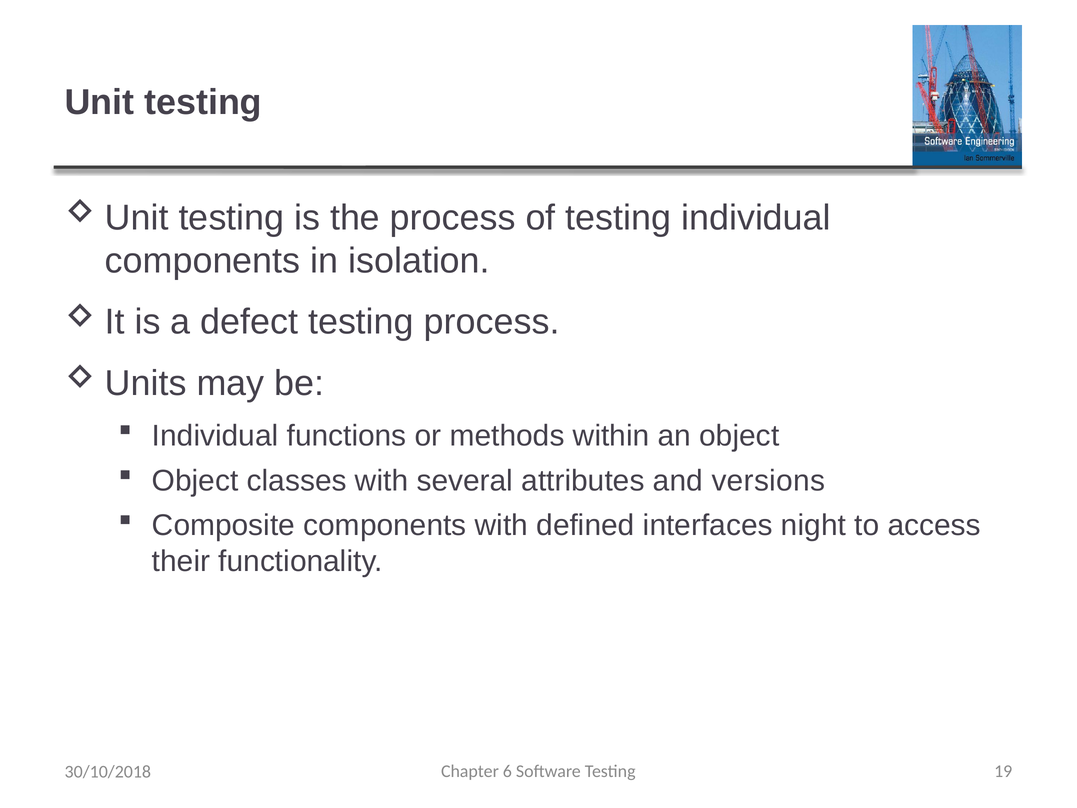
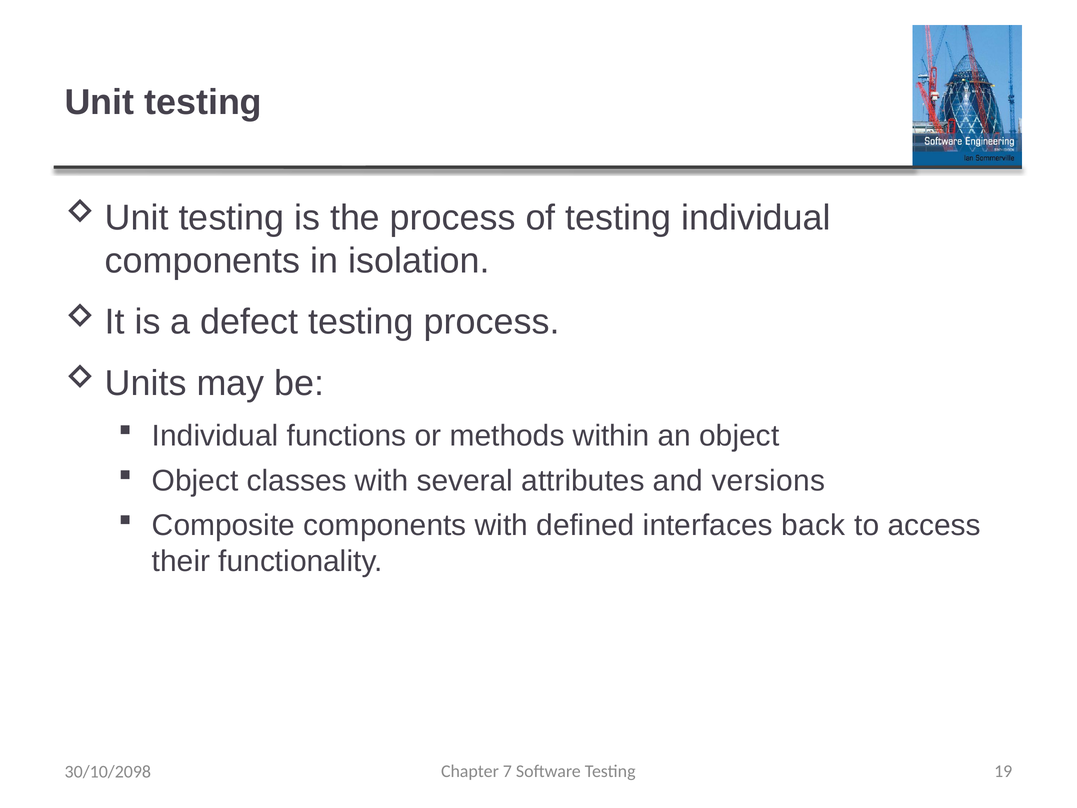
night: night -> back (813, 525)
6: 6 -> 7 (507, 771)
30/10/2018: 30/10/2018 -> 30/10/2098 (108, 771)
